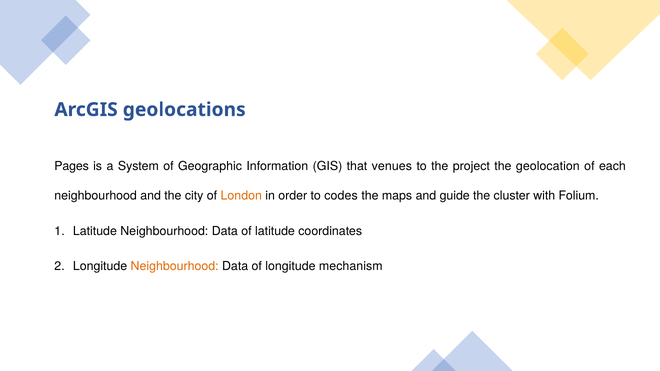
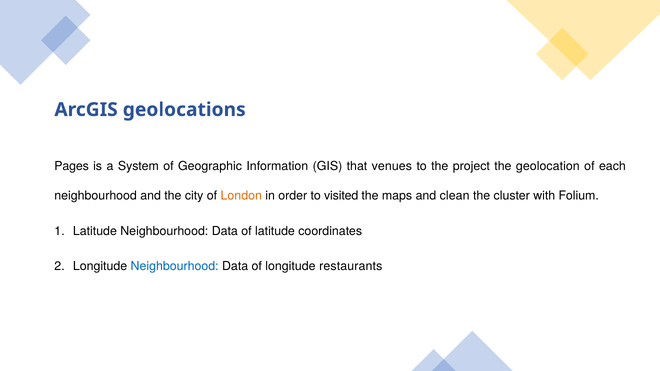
codes: codes -> visited (341, 196)
guide: guide -> clean (455, 196)
Neighbourhood colour: orange -> blue (175, 266)
mechanism: mechanism -> restaurants (351, 266)
